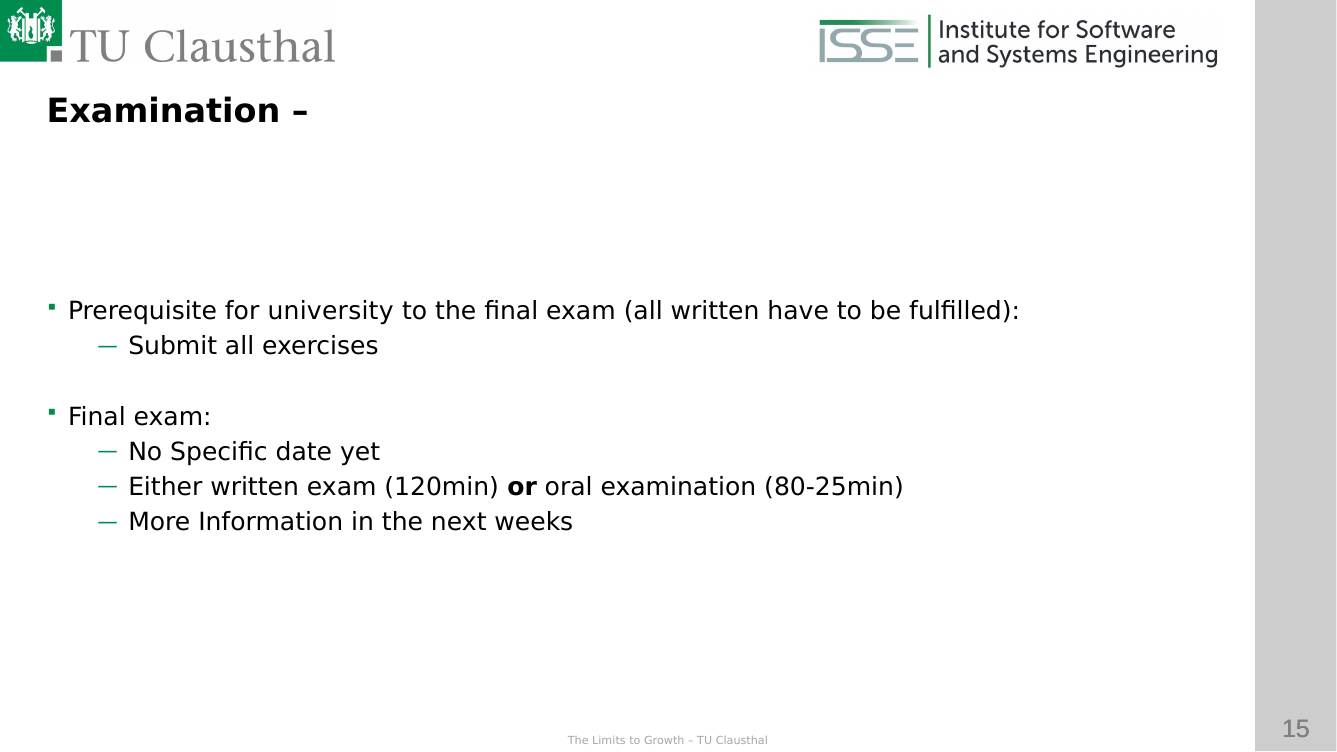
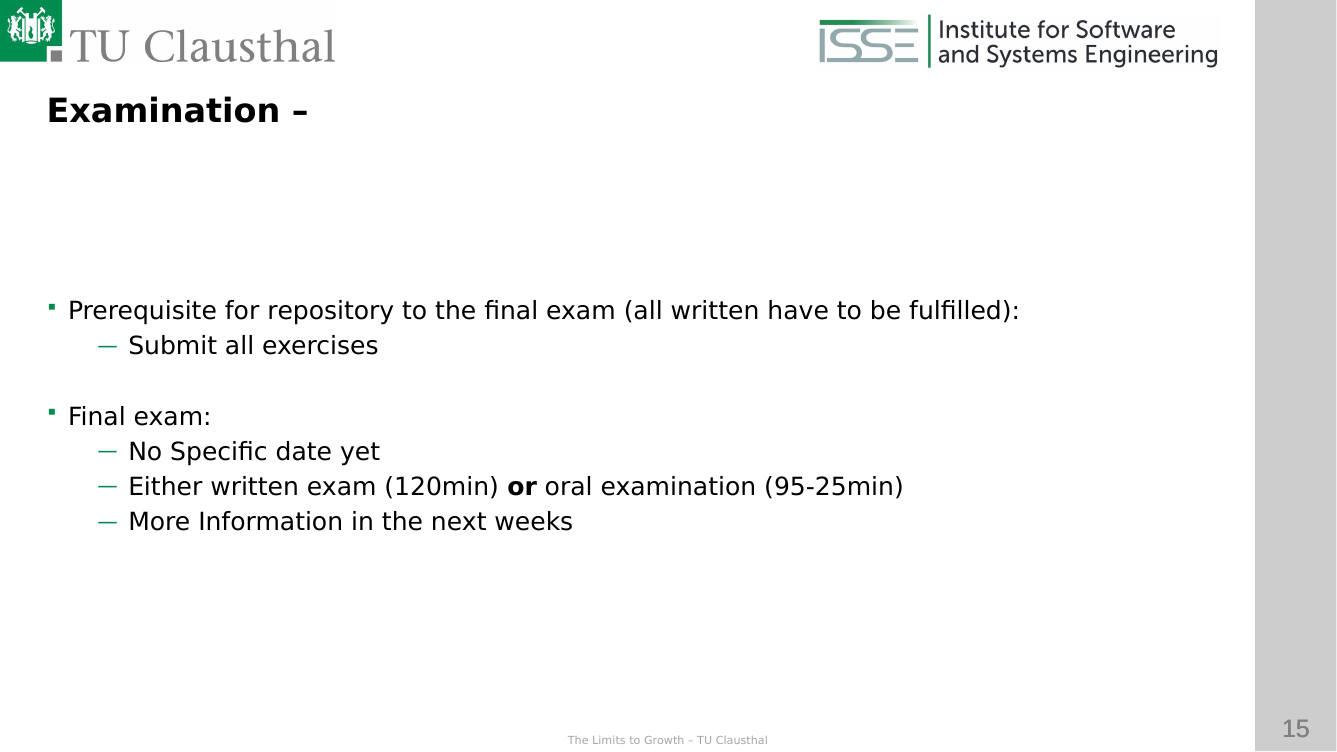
university: university -> repository (331, 312)
80-25min: 80-25min -> 95-25min (834, 487)
